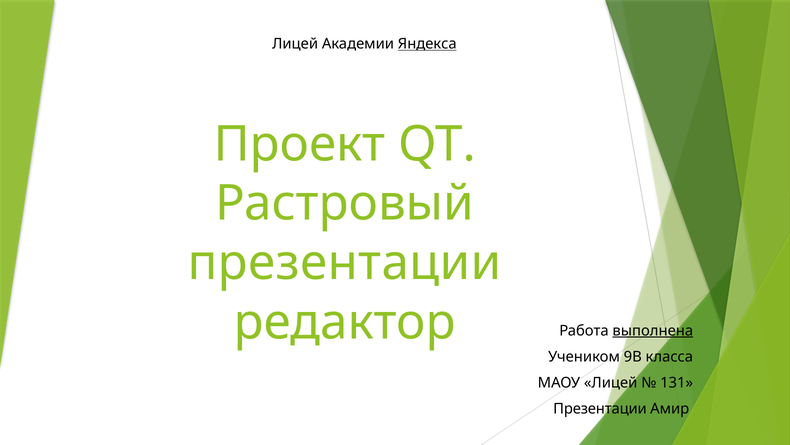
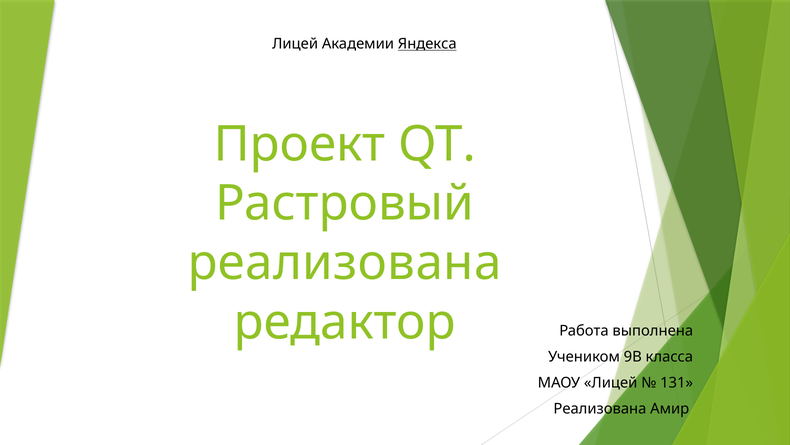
презентации: презентации -> реализована (345, 263)
выполнена underline: present -> none (653, 330)
Презентации: Презентации -> Реализована (600, 408)
